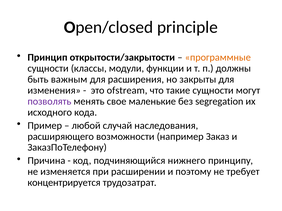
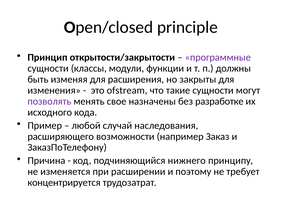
программные colour: orange -> purple (218, 58)
важным: важным -> изменяя (69, 80)
маленькие: маленькие -> назначены (152, 102)
segregation: segregation -> разработке (219, 102)
